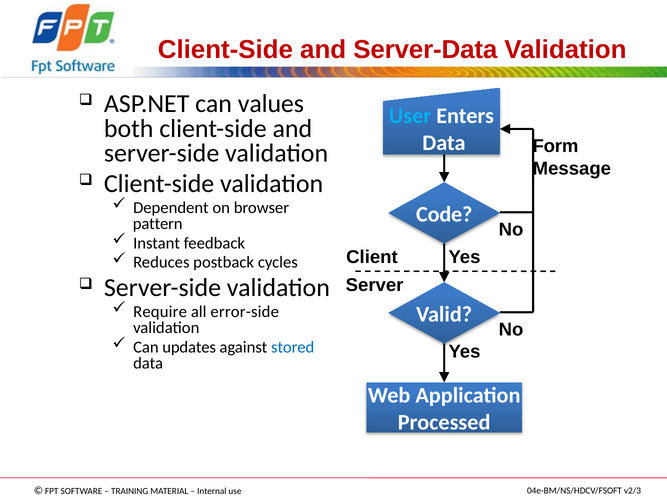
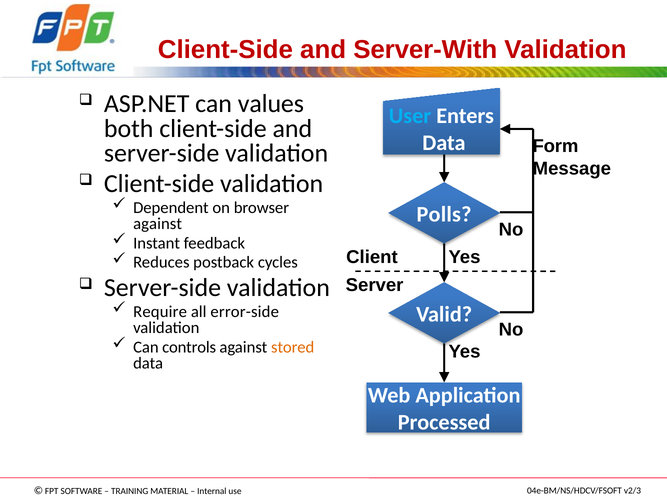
Server-Data: Server-Data -> Server-With (425, 50)
Code: Code -> Polls (444, 215)
pattern: pattern -> against (158, 224)
updates: updates -> controls (189, 347)
stored colour: blue -> orange (293, 347)
